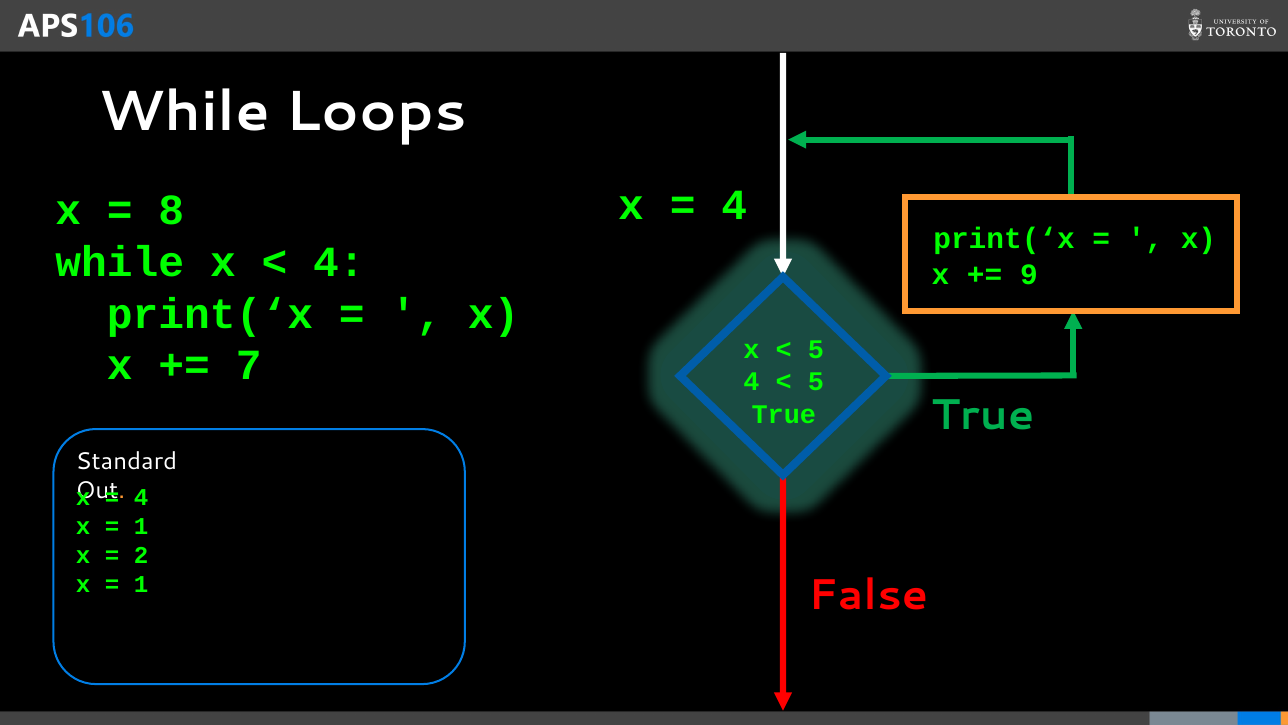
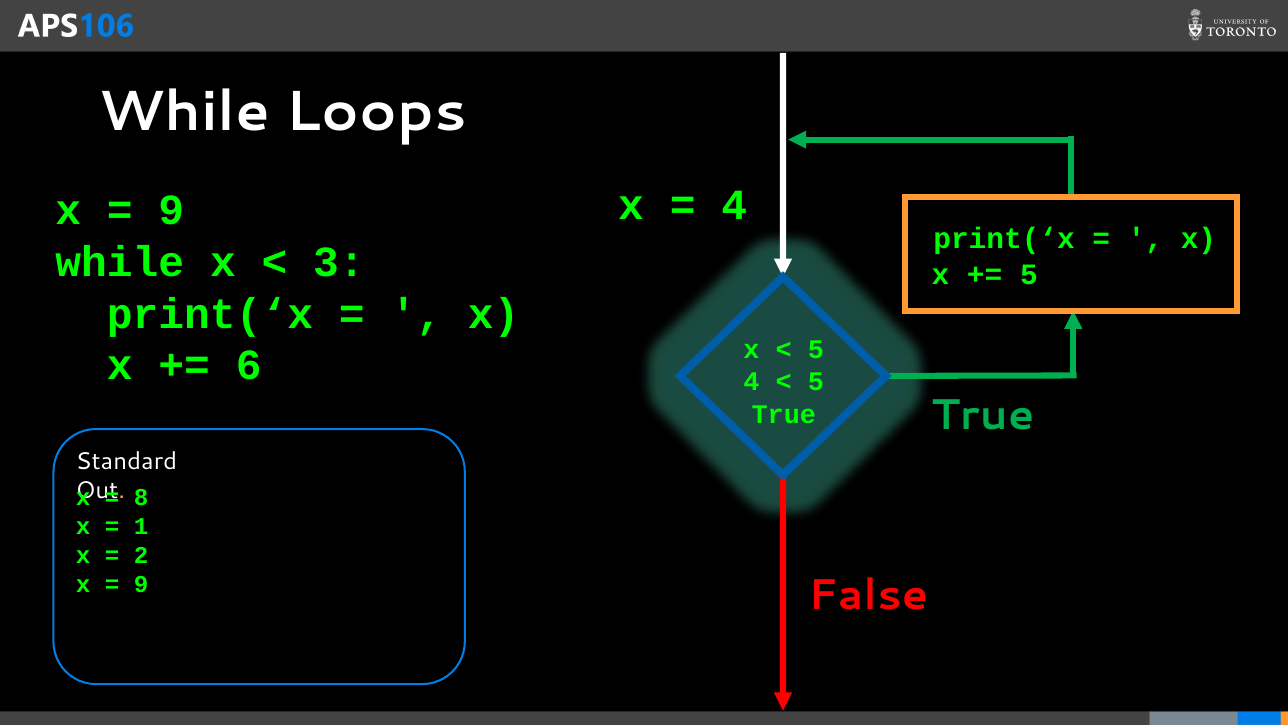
8: 8 -> 9 (171, 211)
4: 4 -> 3 (339, 262)
9: 9 -> 5 (1029, 275)
7: 7 -> 6 (249, 365)
4: 4 -> 8 (141, 497)
1: 1 -> 9 (141, 584)
